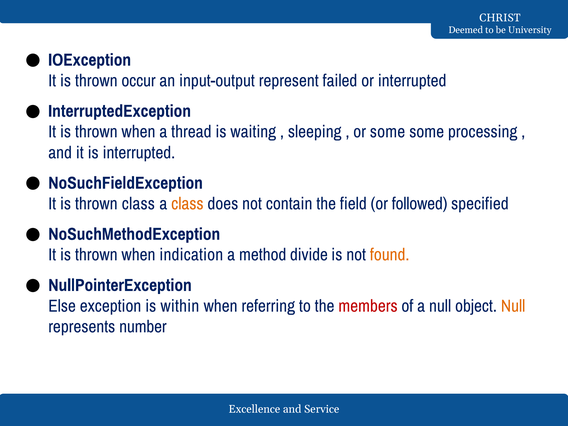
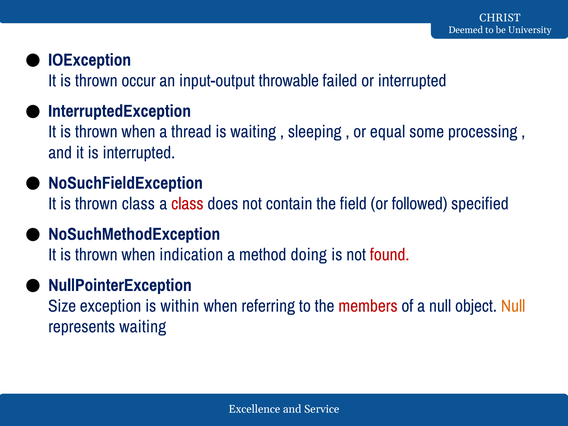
represent: represent -> throwable (289, 81)
or some: some -> equal (388, 132)
class colour: orange -> red (187, 204)
divide: divide -> doing (309, 255)
found colour: orange -> red (390, 255)
Else: Else -> Size (62, 306)
represents number: number -> waiting (143, 327)
